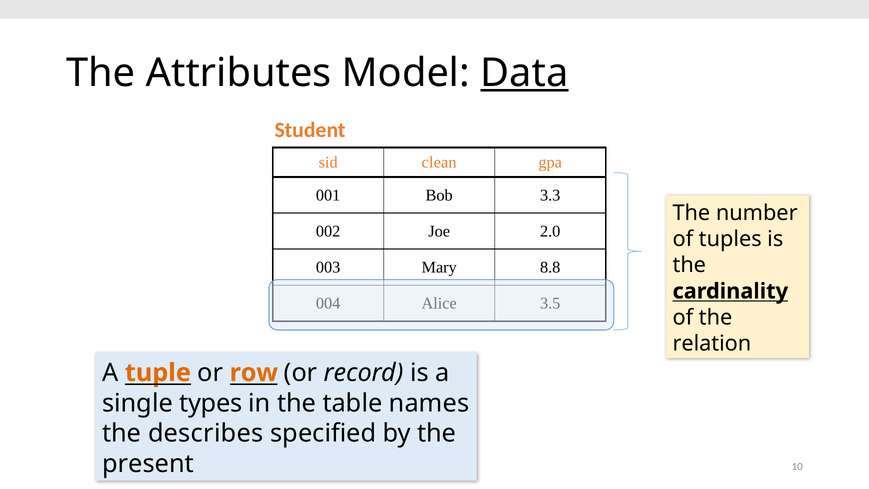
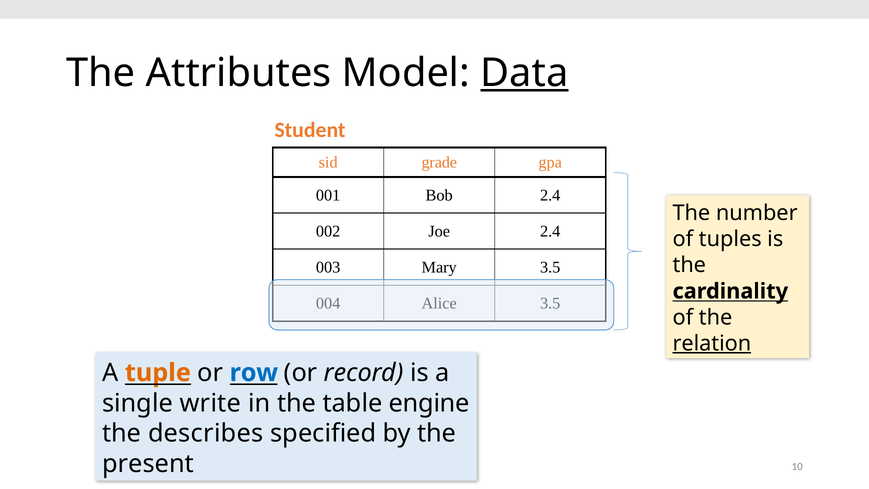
clean: clean -> grade (439, 162)
Bob 3.3: 3.3 -> 2.4 (550, 195)
Joe 2.0: 2.0 -> 2.4 (550, 231)
Mary 8.8: 8.8 -> 3.5 (550, 267)
relation underline: none -> present (712, 343)
row colour: orange -> blue (254, 373)
types: types -> write (210, 403)
names: names -> engine (429, 403)
